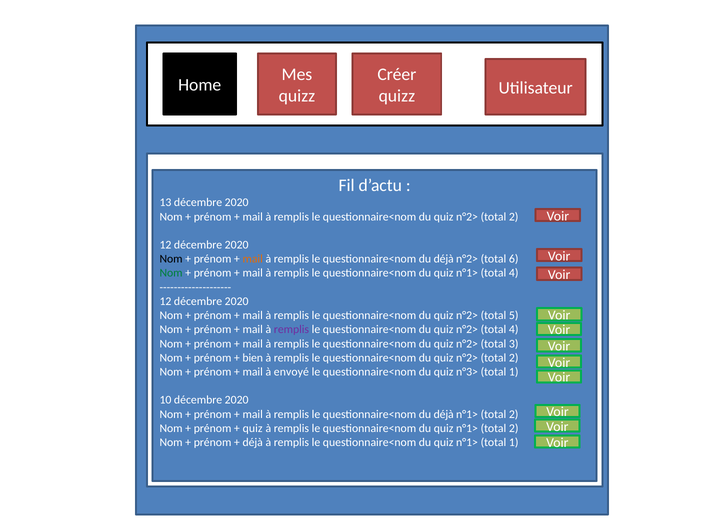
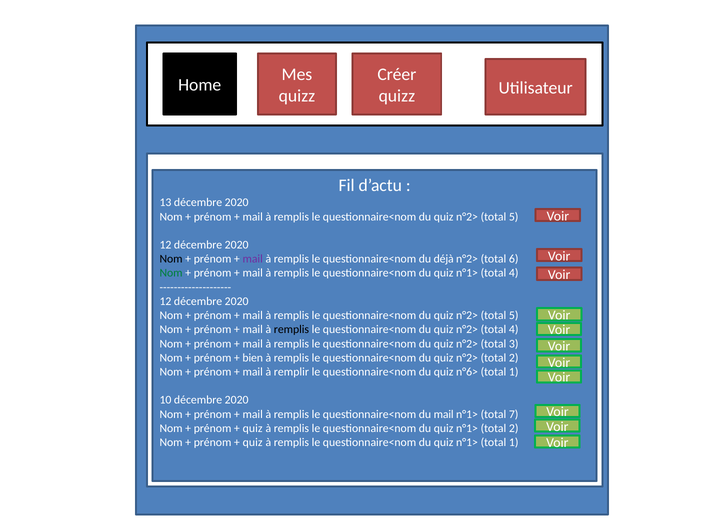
2: 2 -> 5 (514, 217)
mail colour: orange -> purple (253, 259)
remplis colour: purple -> black (291, 329)
envoyé: envoyé -> remplir (291, 372)
n°3>: n°3> -> n°6> (467, 372)
déjà: déjà -> mail (444, 414)
2: 2 -> 7 (514, 414)
déjà: déjà -> quiz (253, 442)
